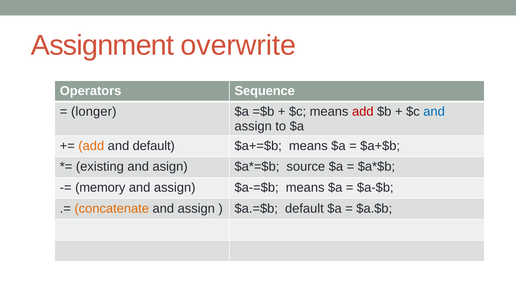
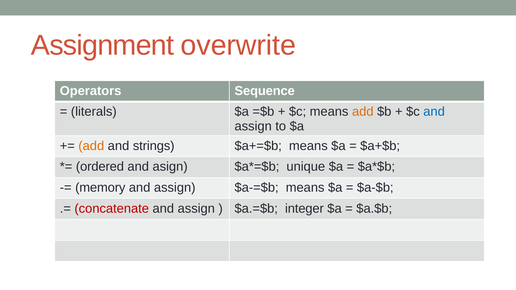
longer: longer -> literals (94, 112)
add colour: red -> orange (363, 112)
and default: default -> strings (154, 146)
existing: existing -> ordered (100, 167)
source: source -> unique (306, 167)
concatenate colour: orange -> red (112, 209)
$a.=$b default: default -> integer (304, 209)
